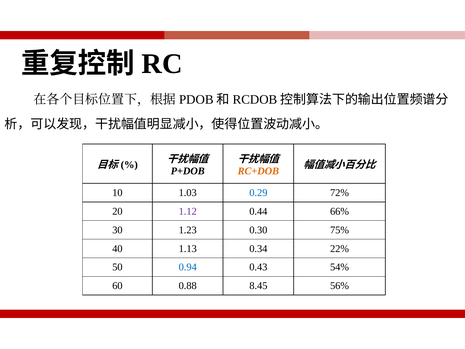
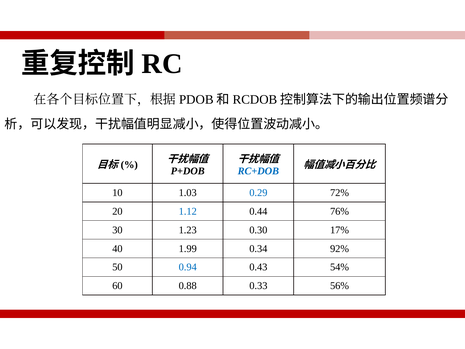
RC+DOB colour: orange -> blue (258, 171)
1.12 colour: purple -> blue (188, 211)
66%: 66% -> 76% (340, 211)
75%: 75% -> 17% (340, 230)
1.13: 1.13 -> 1.99 (188, 248)
22%: 22% -> 92% (340, 248)
8.45: 8.45 -> 0.33 (258, 286)
